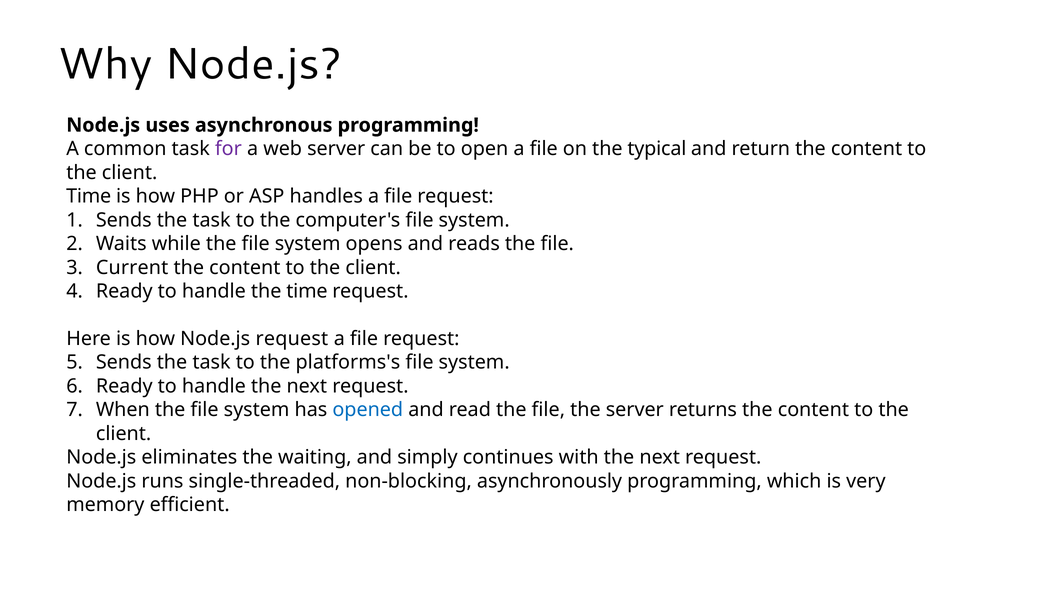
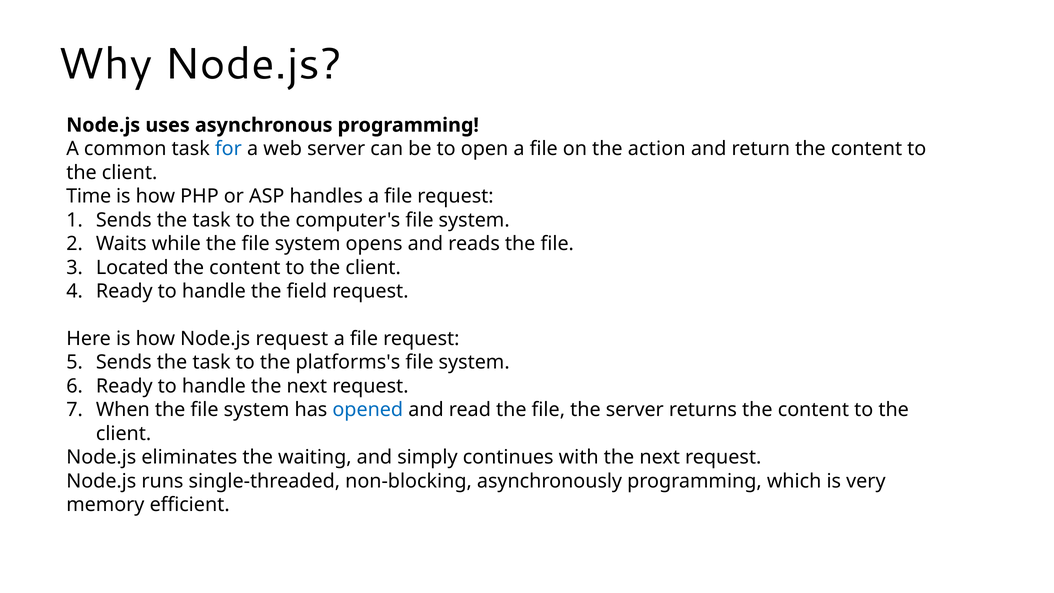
for colour: purple -> blue (228, 149)
typical: typical -> action (657, 149)
Current: Current -> Located (132, 267)
the time: time -> field (307, 291)
